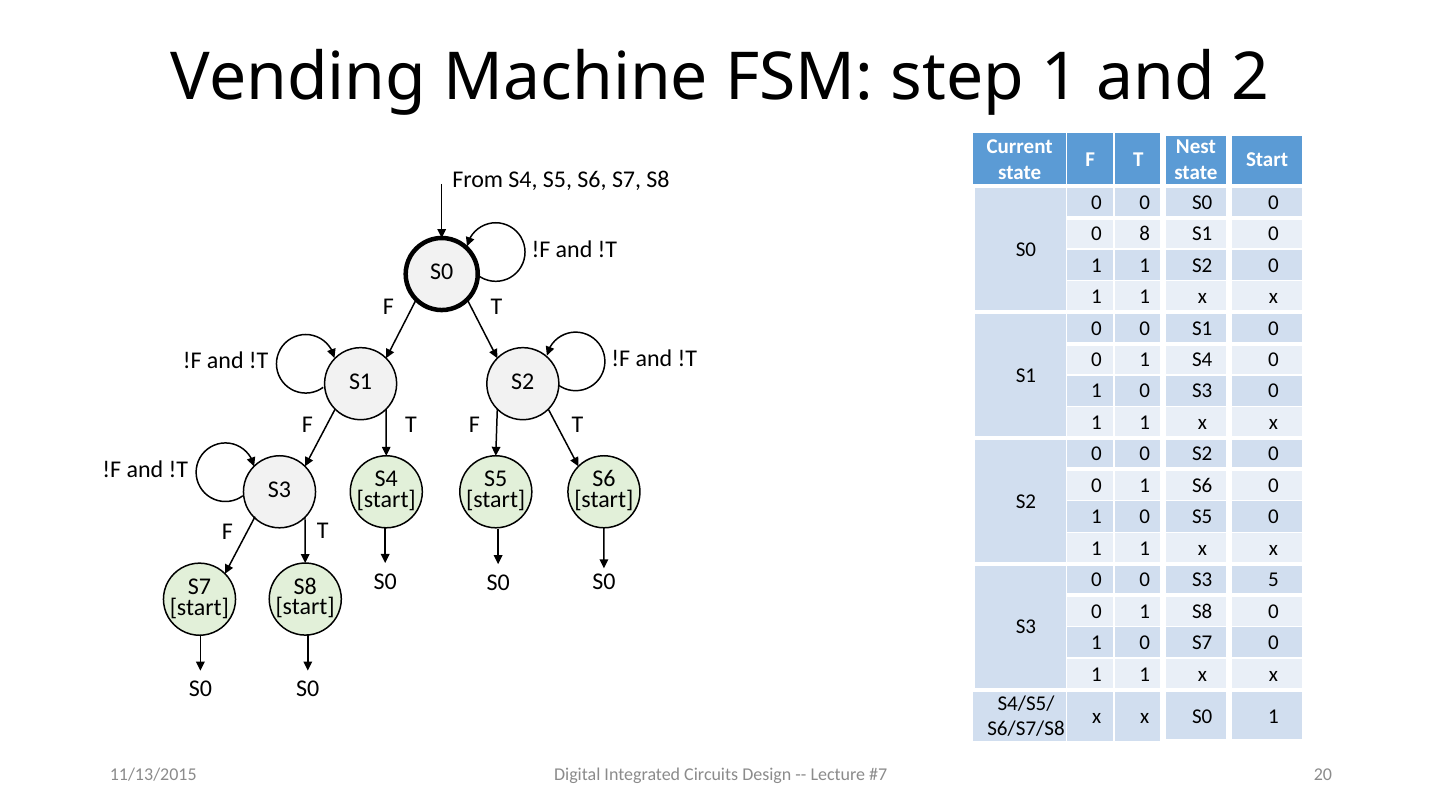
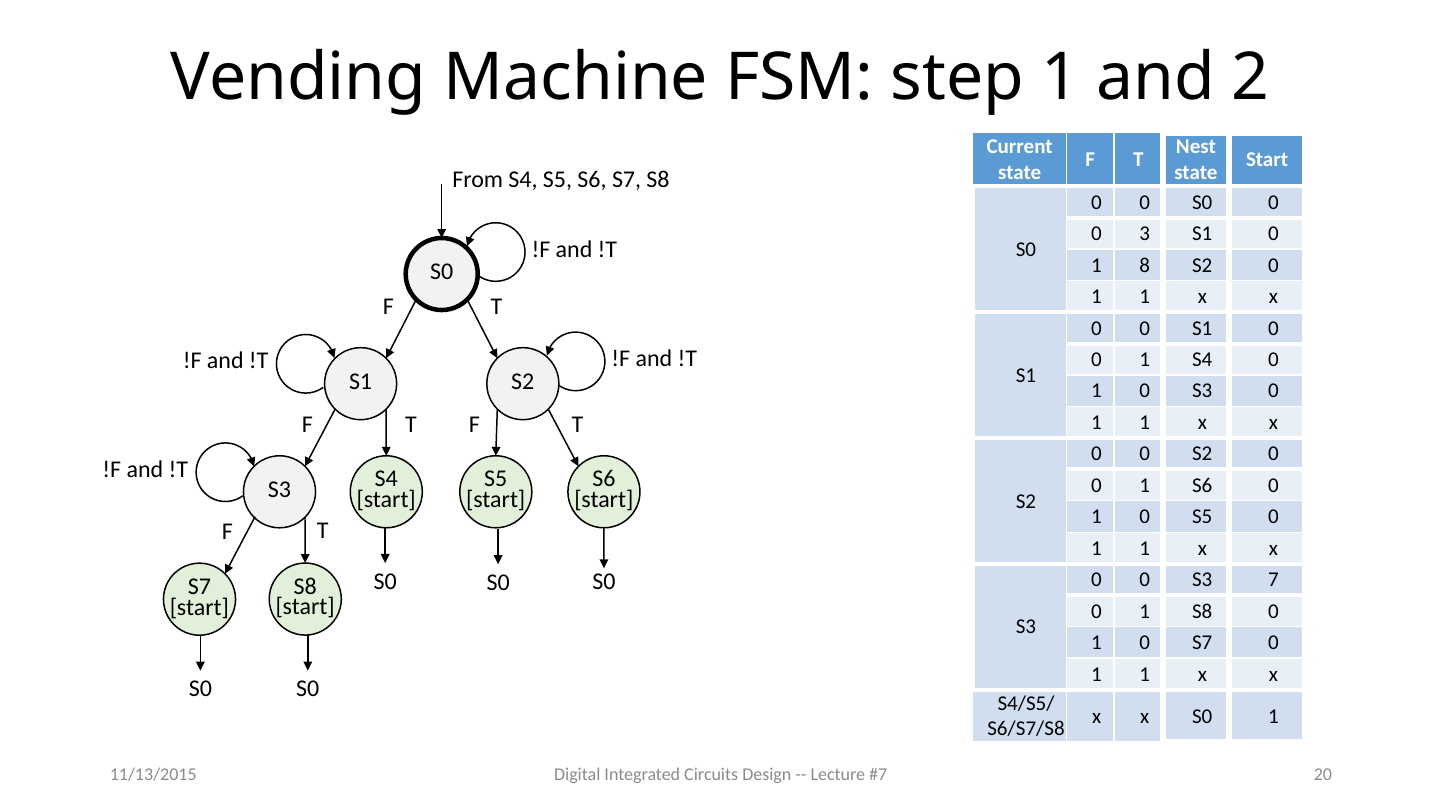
8: 8 -> 3 (1145, 234)
1: 1 -> 8 (1145, 265)
5: 5 -> 7 (1273, 580)
